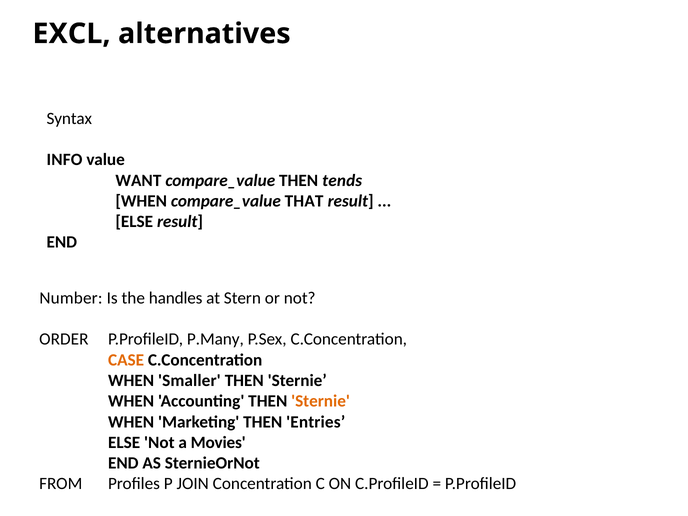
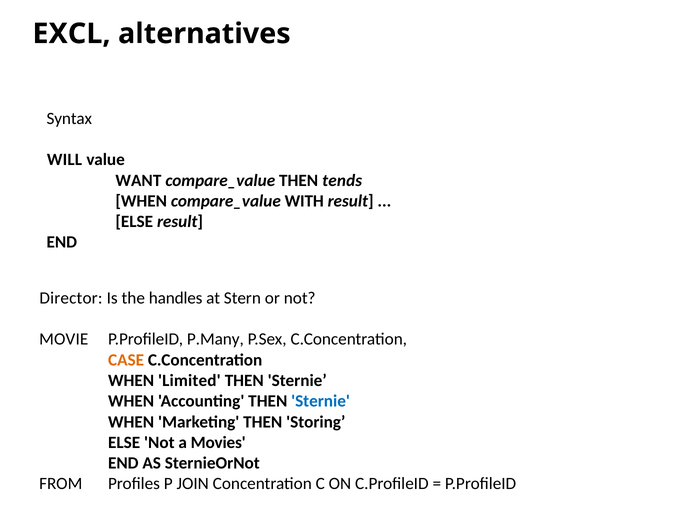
INFO: INFO -> WILL (64, 160)
THAT: THAT -> WITH (304, 201)
Number: Number -> Director (71, 298)
ORDER: ORDER -> MOVIE (64, 339)
Smaller: Smaller -> Limited (189, 381)
Sternie colour: orange -> blue (321, 401)
Entries: Entries -> Storing (316, 422)
